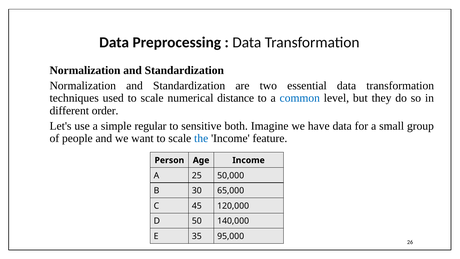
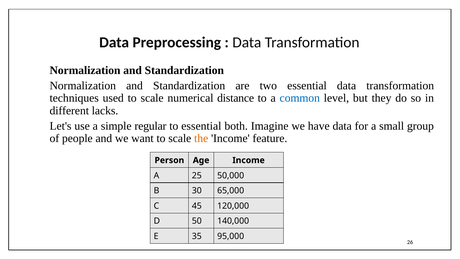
order: order -> lacks (105, 110)
to sensitive: sensitive -> essential (201, 126)
the colour: blue -> orange (201, 138)
